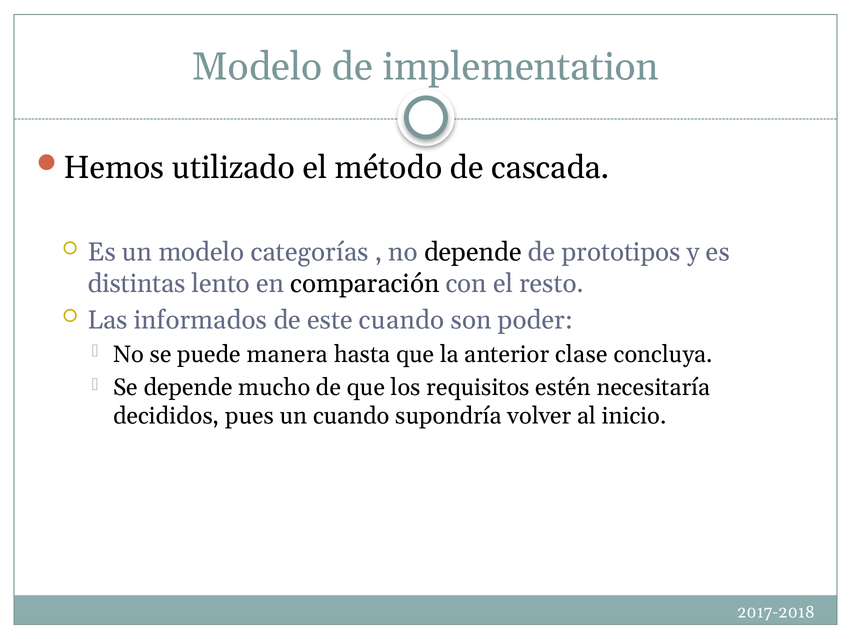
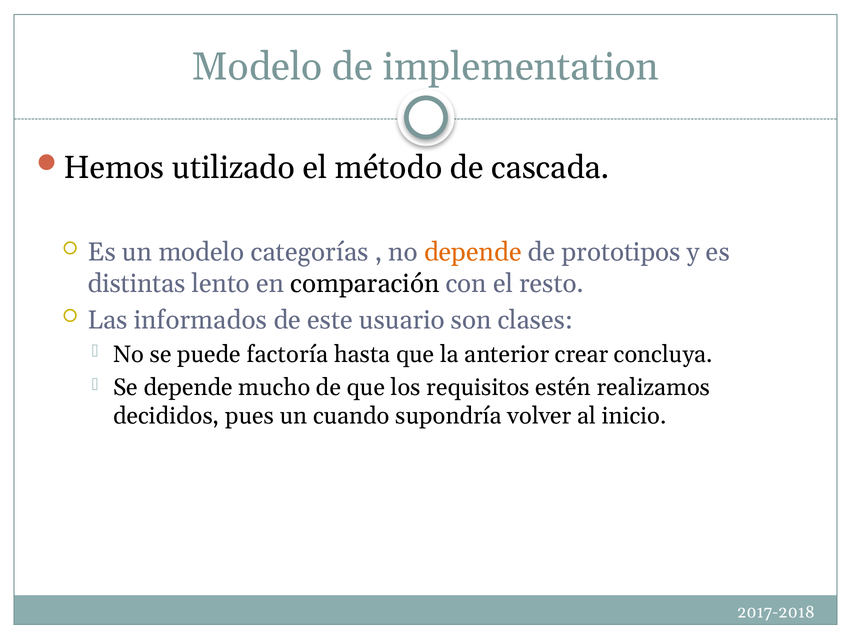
depende colour: black -> orange (473, 252)
este cuando: cuando -> usuario (402, 320)
poder: poder -> clases (535, 320)
manera: manera -> factoría (287, 354)
clase: clase -> crear (582, 354)
necesitaría: necesitaría -> realizamos (653, 387)
